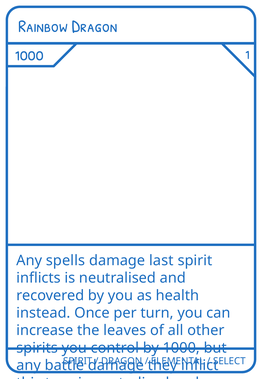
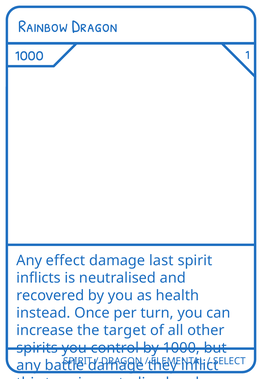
spells: spells -> effect (65, 260)
leaves: leaves -> target (125, 330)
